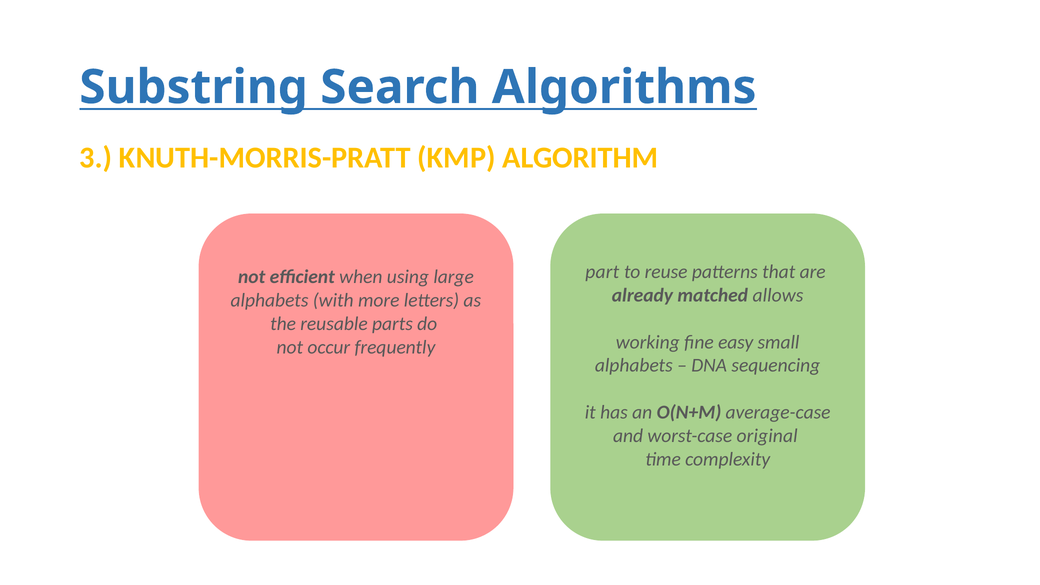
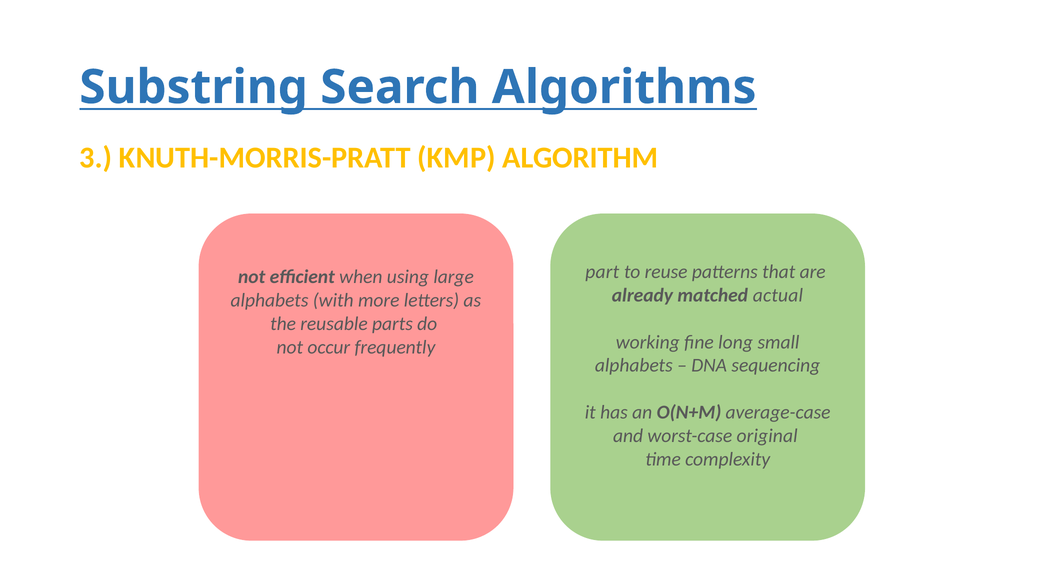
allows: allows -> actual (778, 295)
easy: easy -> long (736, 342)
